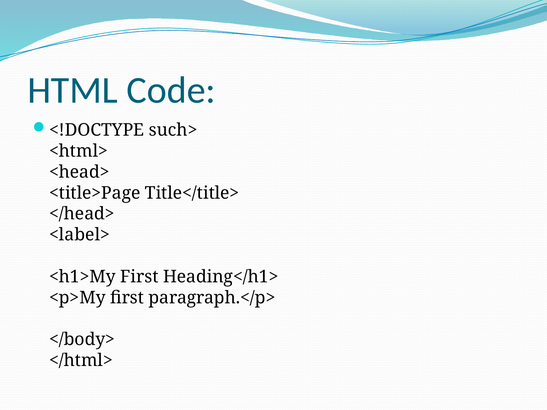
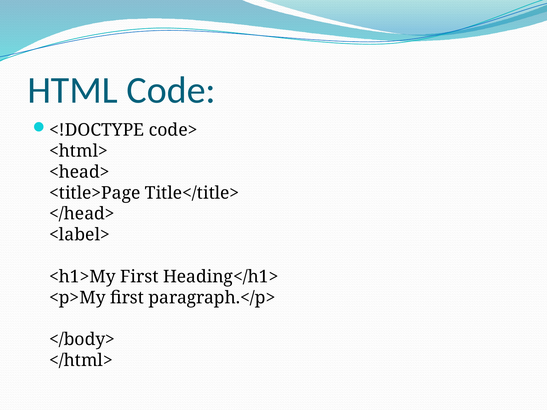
such>: such> -> code> (173, 130)
